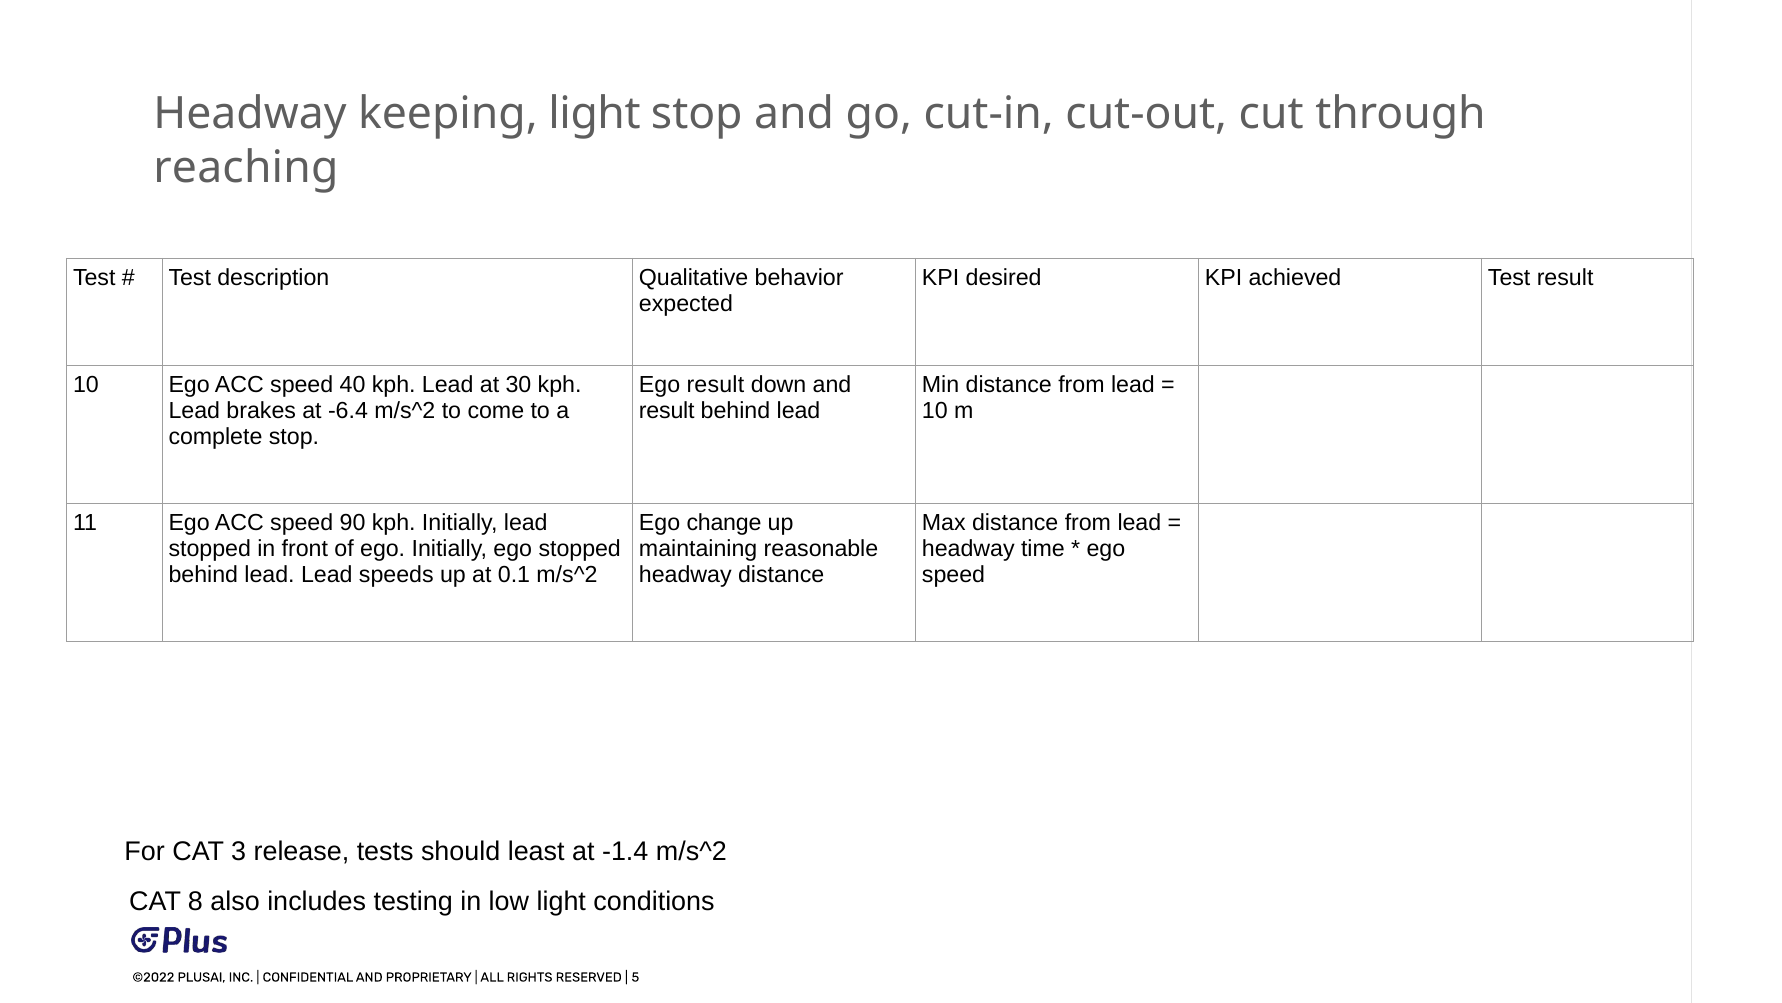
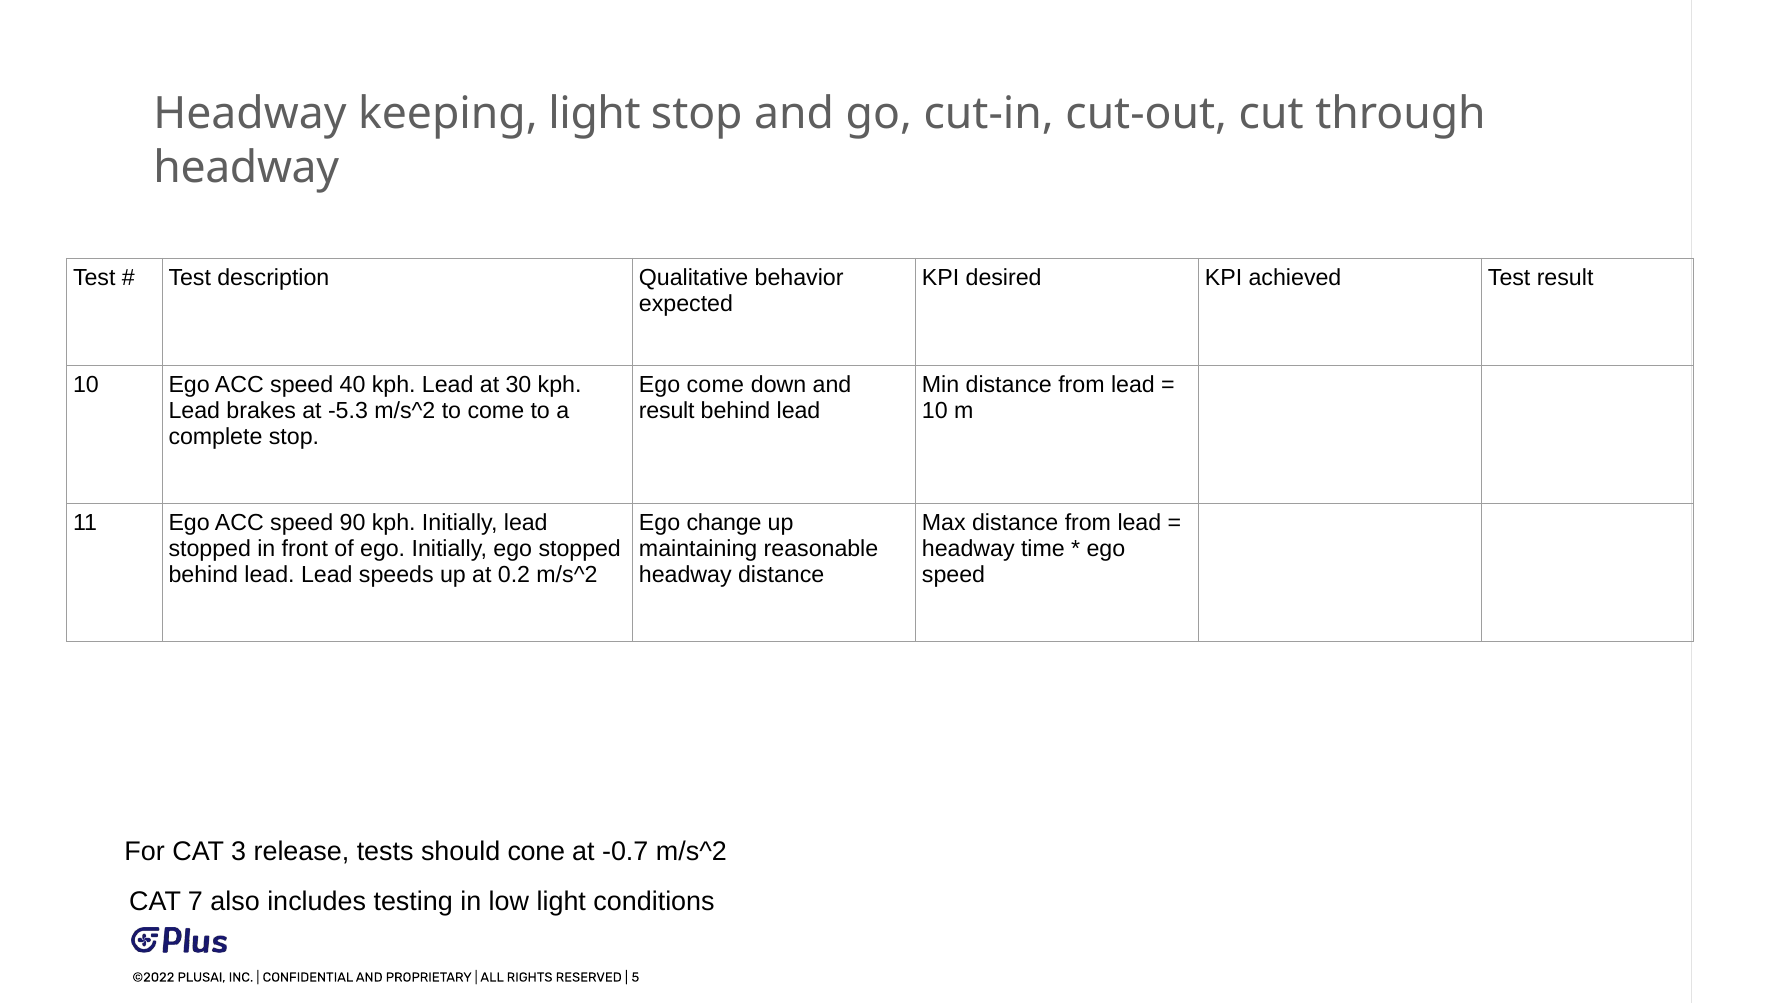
reaching: reaching -> headway (246, 168)
Ego result: result -> come (715, 385)
-6.4: -6.4 -> -5.3 (348, 411)
0.1: 0.1 -> 0.2 (514, 575)
least: least -> cone (536, 851)
-1.4: -1.4 -> -0.7 (625, 851)
8: 8 -> 7 (195, 901)
